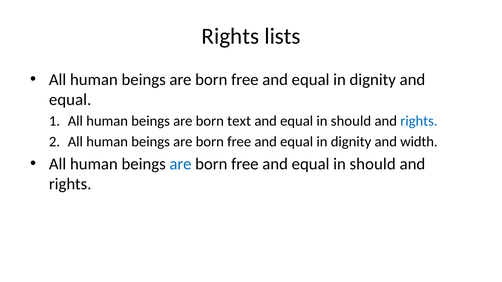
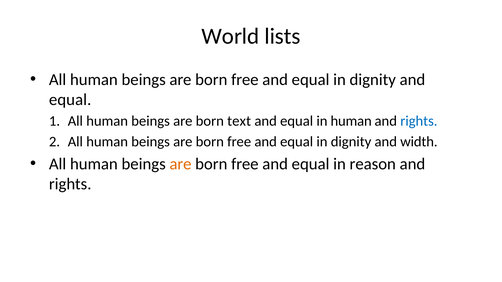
Rights: Rights -> World (230, 36)
should: should -> human (351, 121)
are colour: blue -> orange (180, 164)
should: should -> reason (373, 164)
